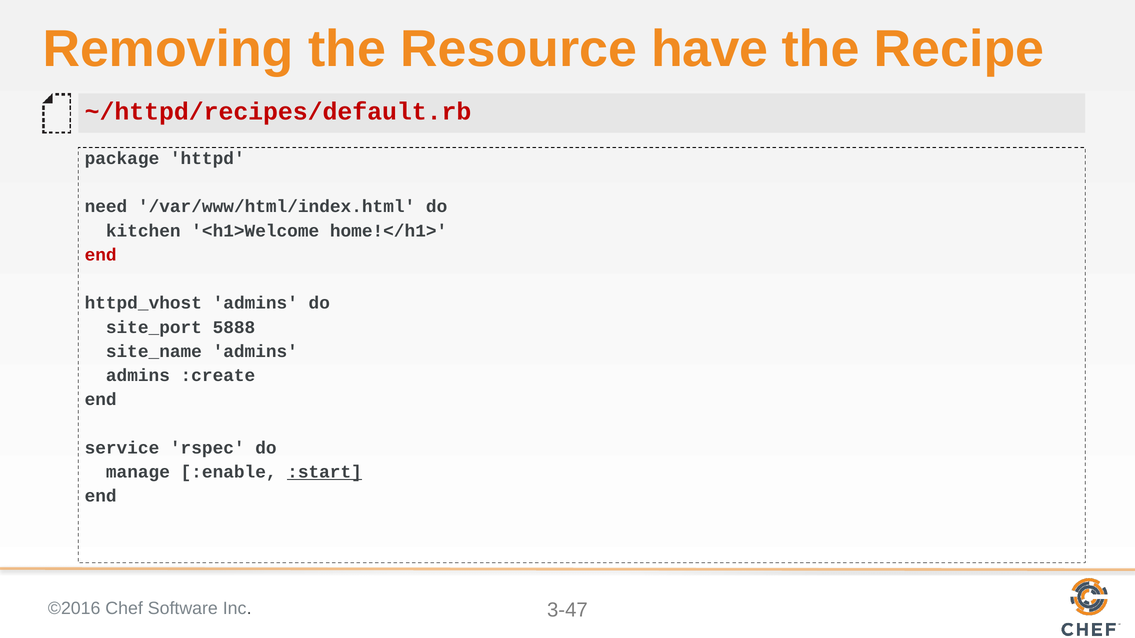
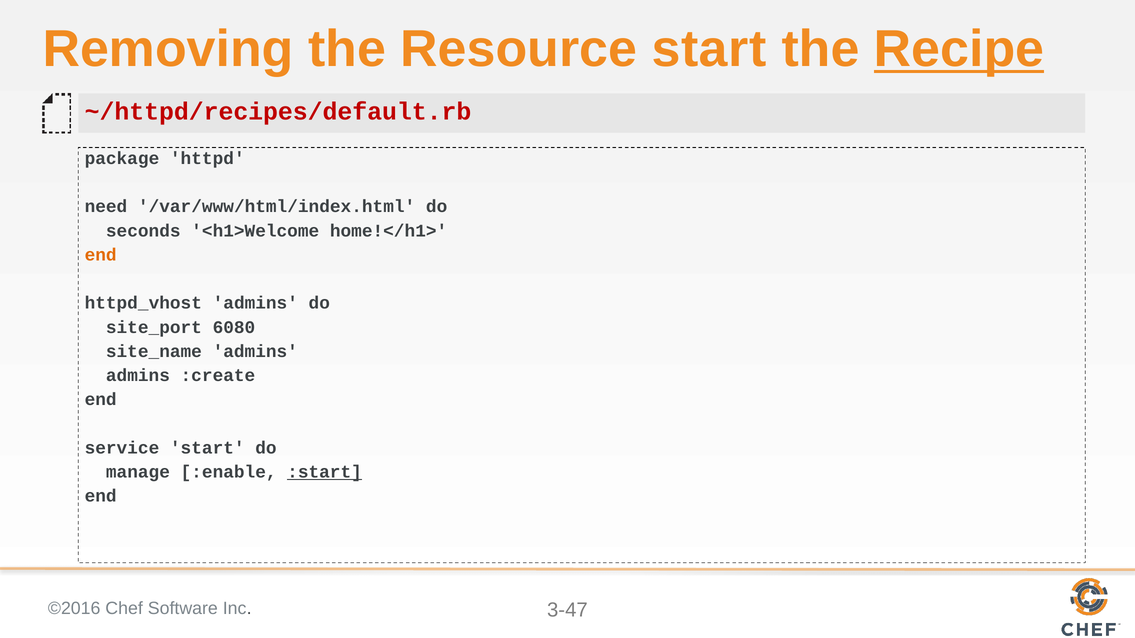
Resource have: have -> start (709, 49)
Recipe underline: none -> present (959, 49)
kitchen: kitchen -> seconds (143, 231)
end colour: red -> orange (101, 255)
5888: 5888 -> 6080 (234, 327)
service rspec: rspec -> start (207, 448)
